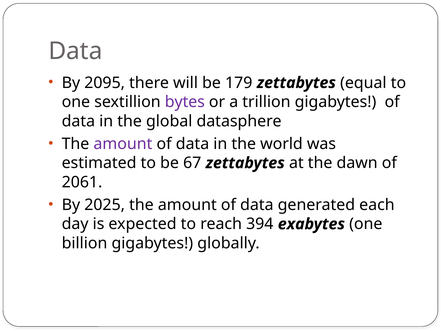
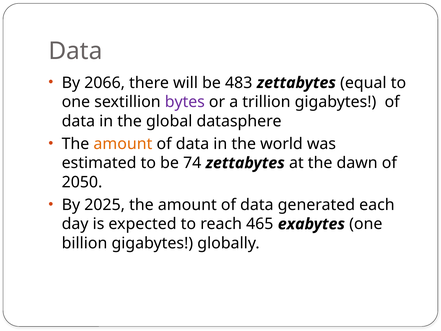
2095: 2095 -> 2066 (105, 83)
179: 179 -> 483 (239, 83)
amount colour: purple -> orange (123, 144)
67: 67 -> 74 (192, 163)
2061: 2061 -> 2050 (82, 182)
394: 394 -> 465 (260, 224)
